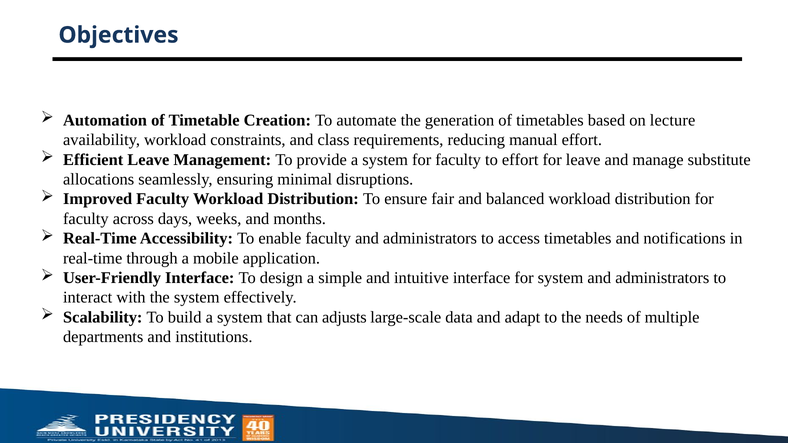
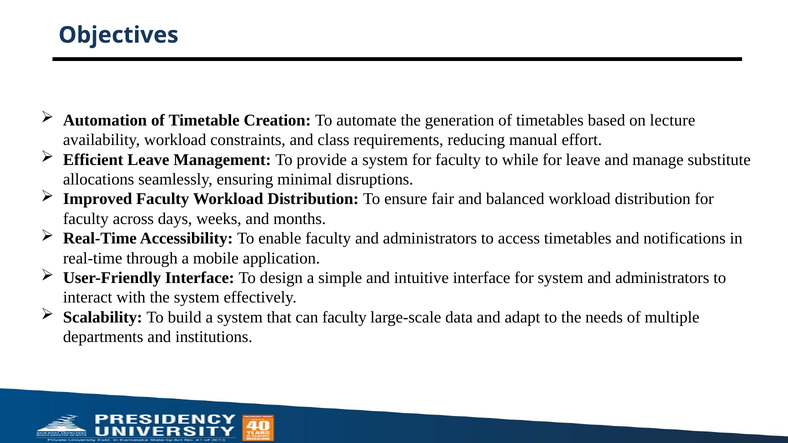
to effort: effort -> while (520, 160)
can adjusts: adjusts -> faculty (344, 317)
